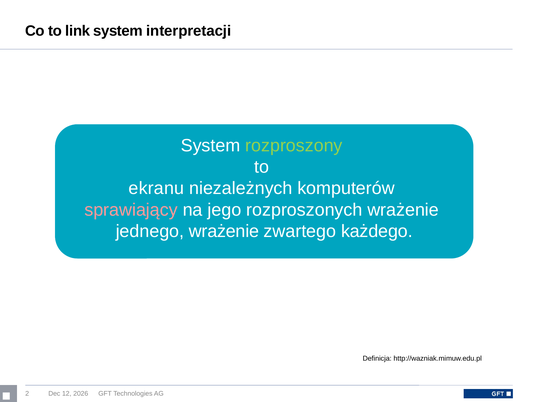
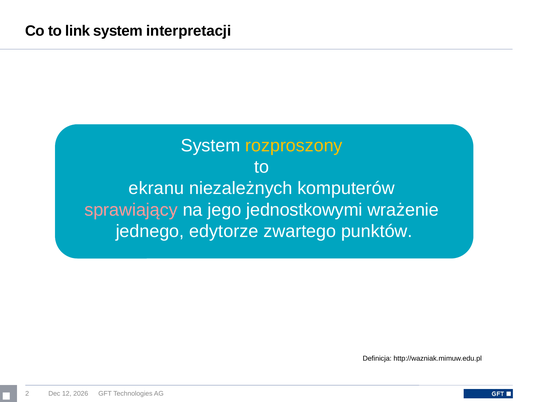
rozproszony colour: light green -> yellow (294, 145)
rozproszonych: rozproszonych -> jednostkowymi (304, 210)
jednego wrażenie: wrażenie -> edytorze (224, 231)
każdego: każdego -> punktów (377, 231)
